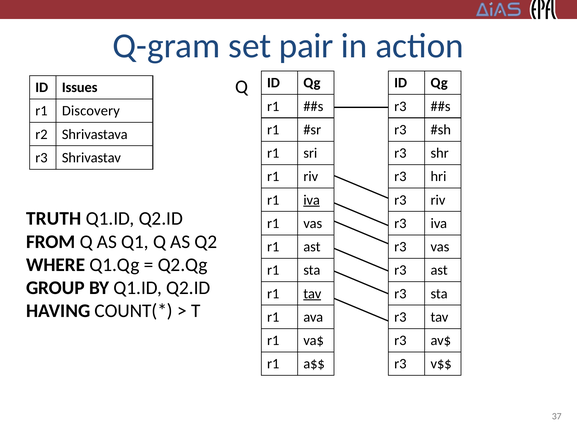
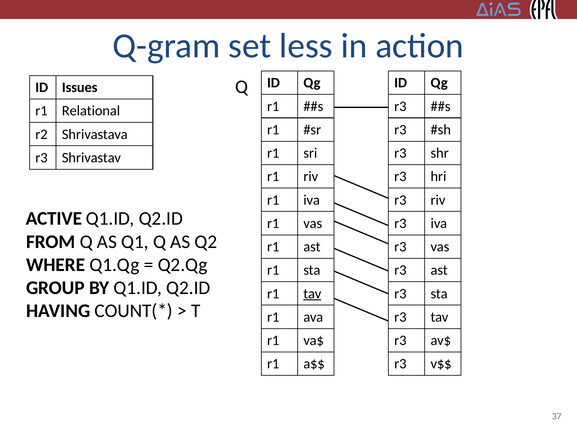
pair: pair -> less (306, 46)
Discovery: Discovery -> Relational (91, 111)
iva underline: present -> none (312, 200)
TRUTH: TRUTH -> ACTIVE (54, 218)
